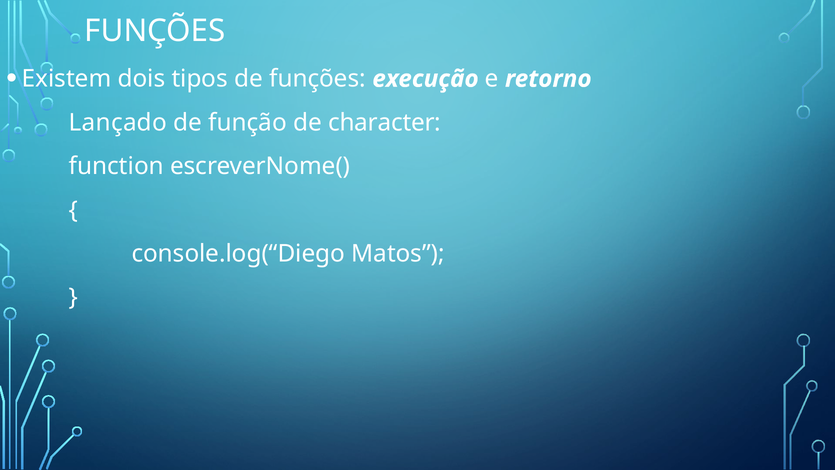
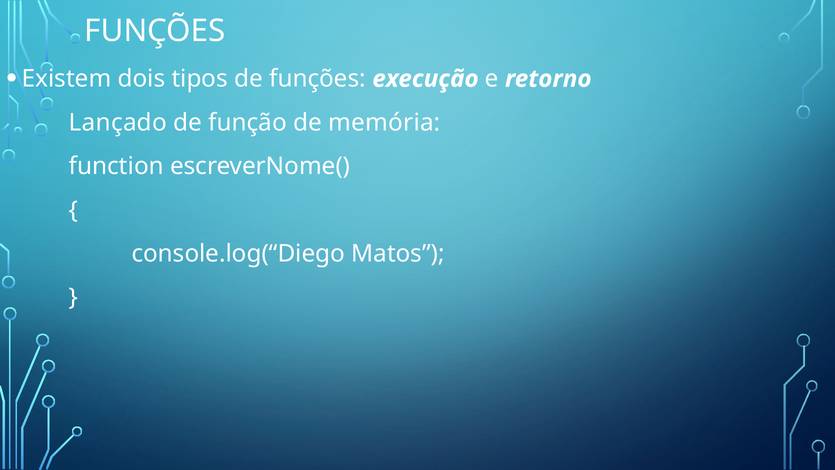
character: character -> memória (384, 122)
